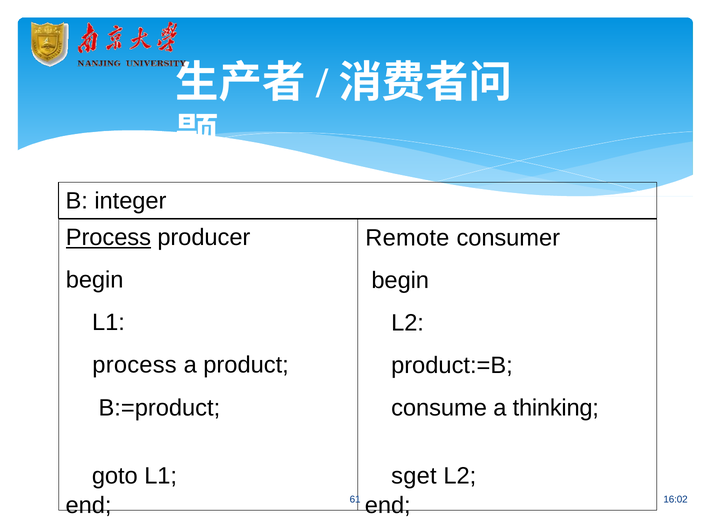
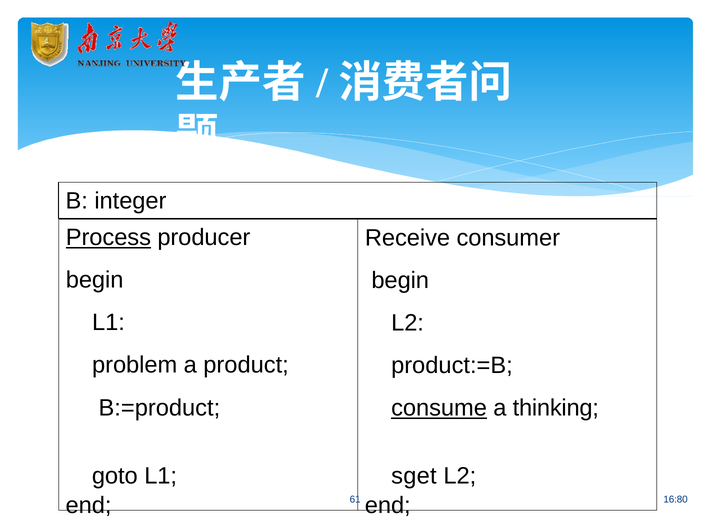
Remote: Remote -> Receive (408, 238)
process: process -> problem (135, 366)
consume underline: none -> present (439, 408)
16:02: 16:02 -> 16:80 (676, 500)
